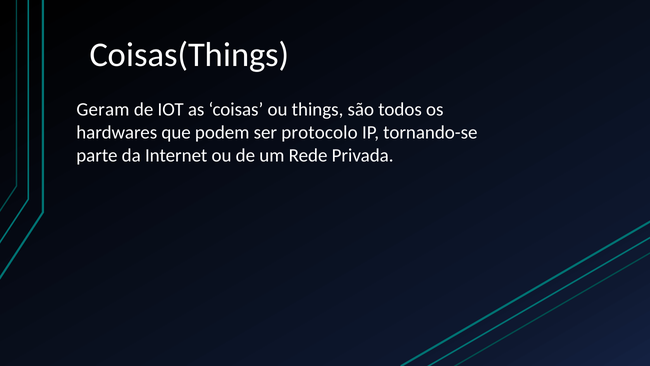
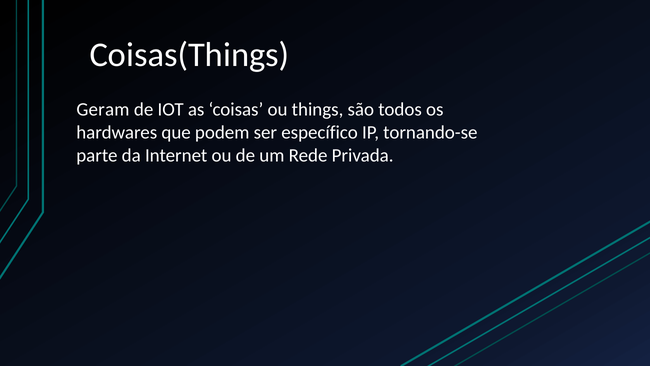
protocolo: protocolo -> específico (320, 132)
